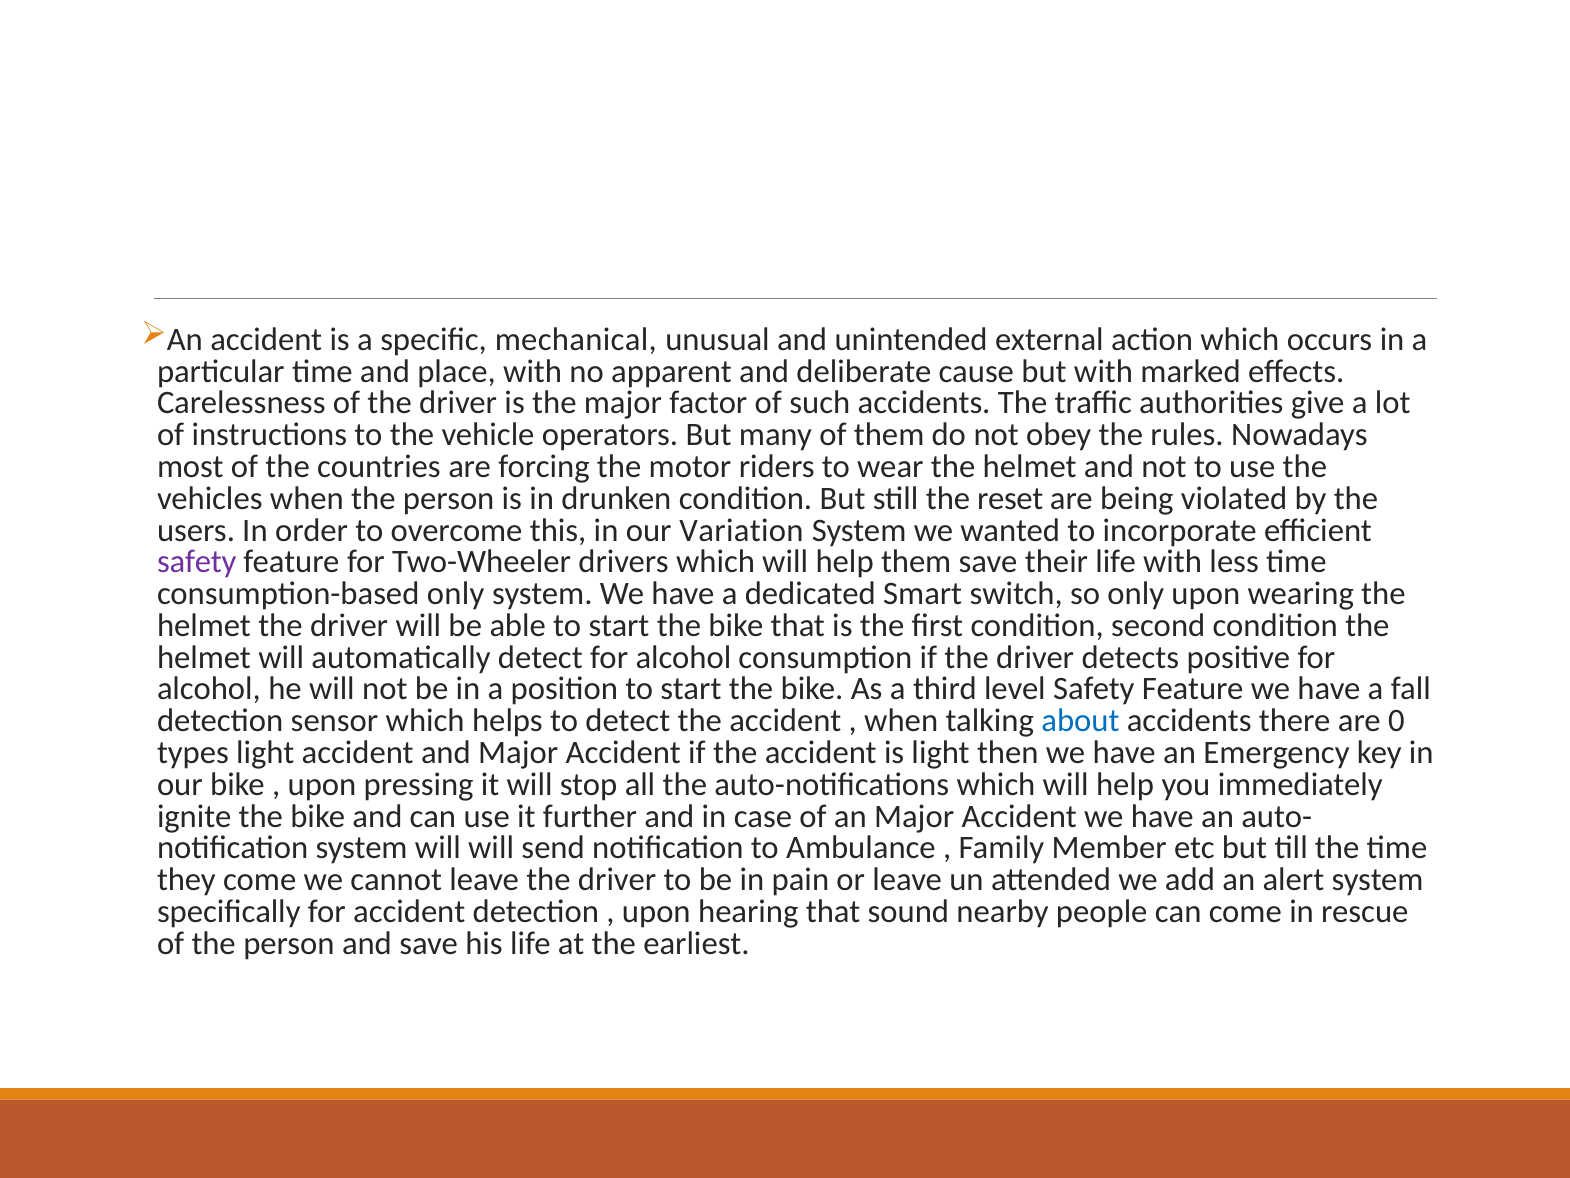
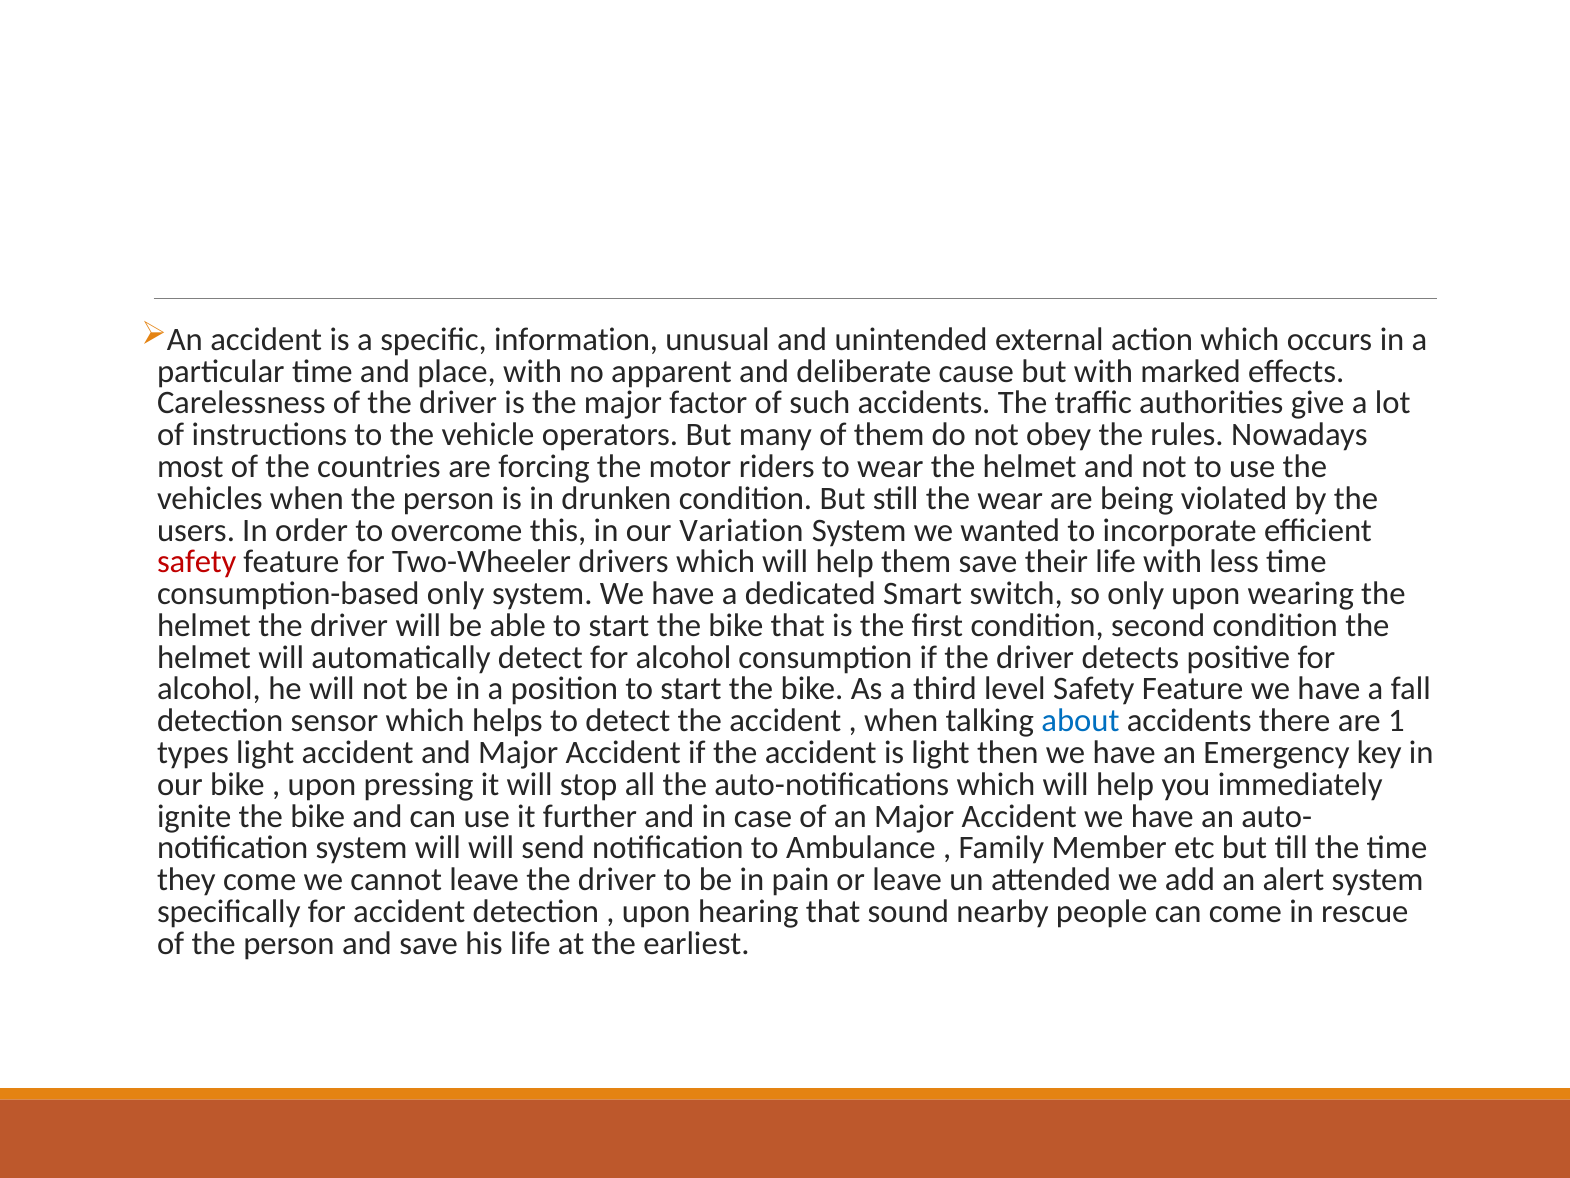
mechanical: mechanical -> information (576, 339)
the reset: reset -> wear (1010, 498)
safety colour: purple -> red (197, 562)
0: 0 -> 1 (1396, 721)
